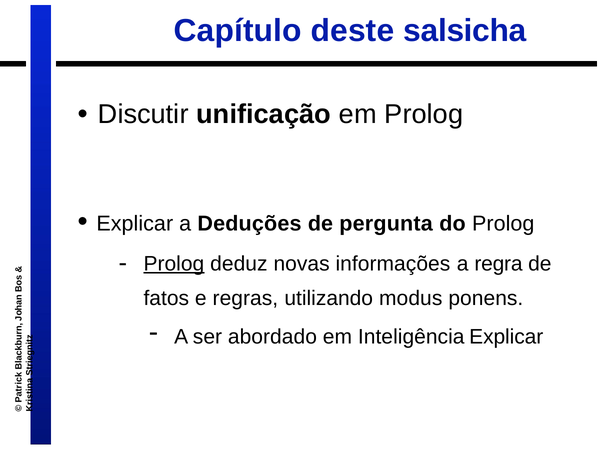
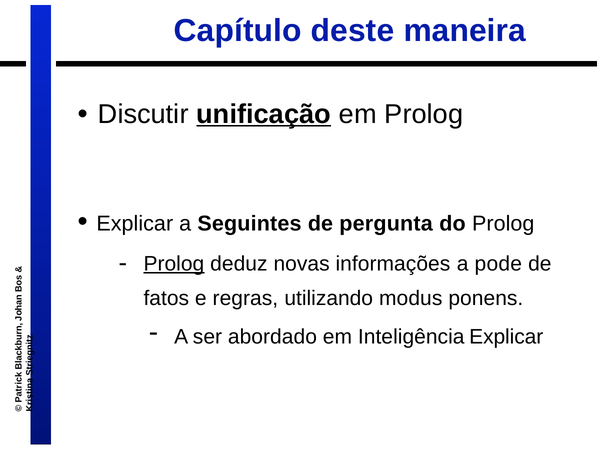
salsicha: salsicha -> maneira (465, 31)
unificação underline: none -> present (264, 114)
Deduções: Deduções -> Seguintes (249, 224)
regra: regra -> pode (498, 264)
